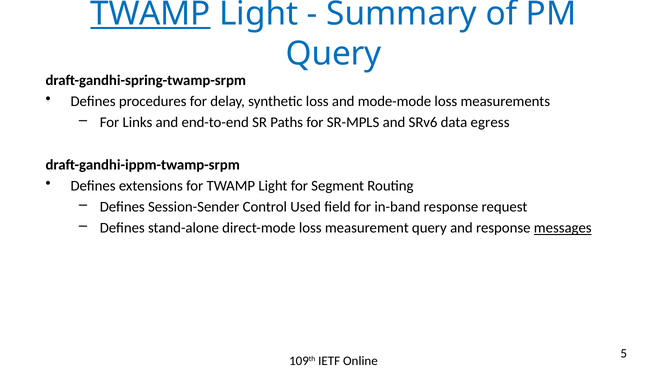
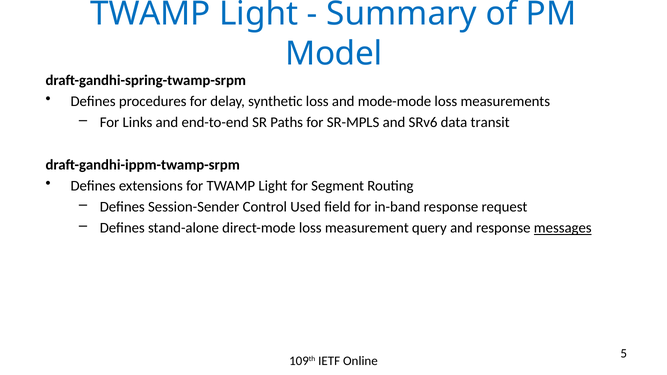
TWAMP underline: present -> none (151, 14)
Query: Query -> Model (334, 54)
egress: egress -> transit (490, 122)
